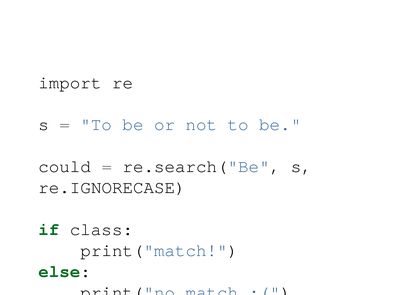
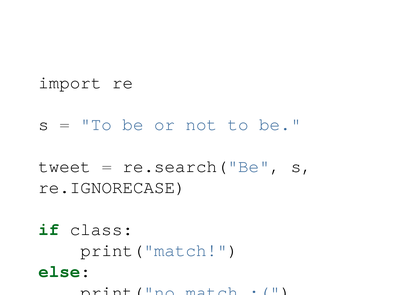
could: could -> tweet (65, 167)
